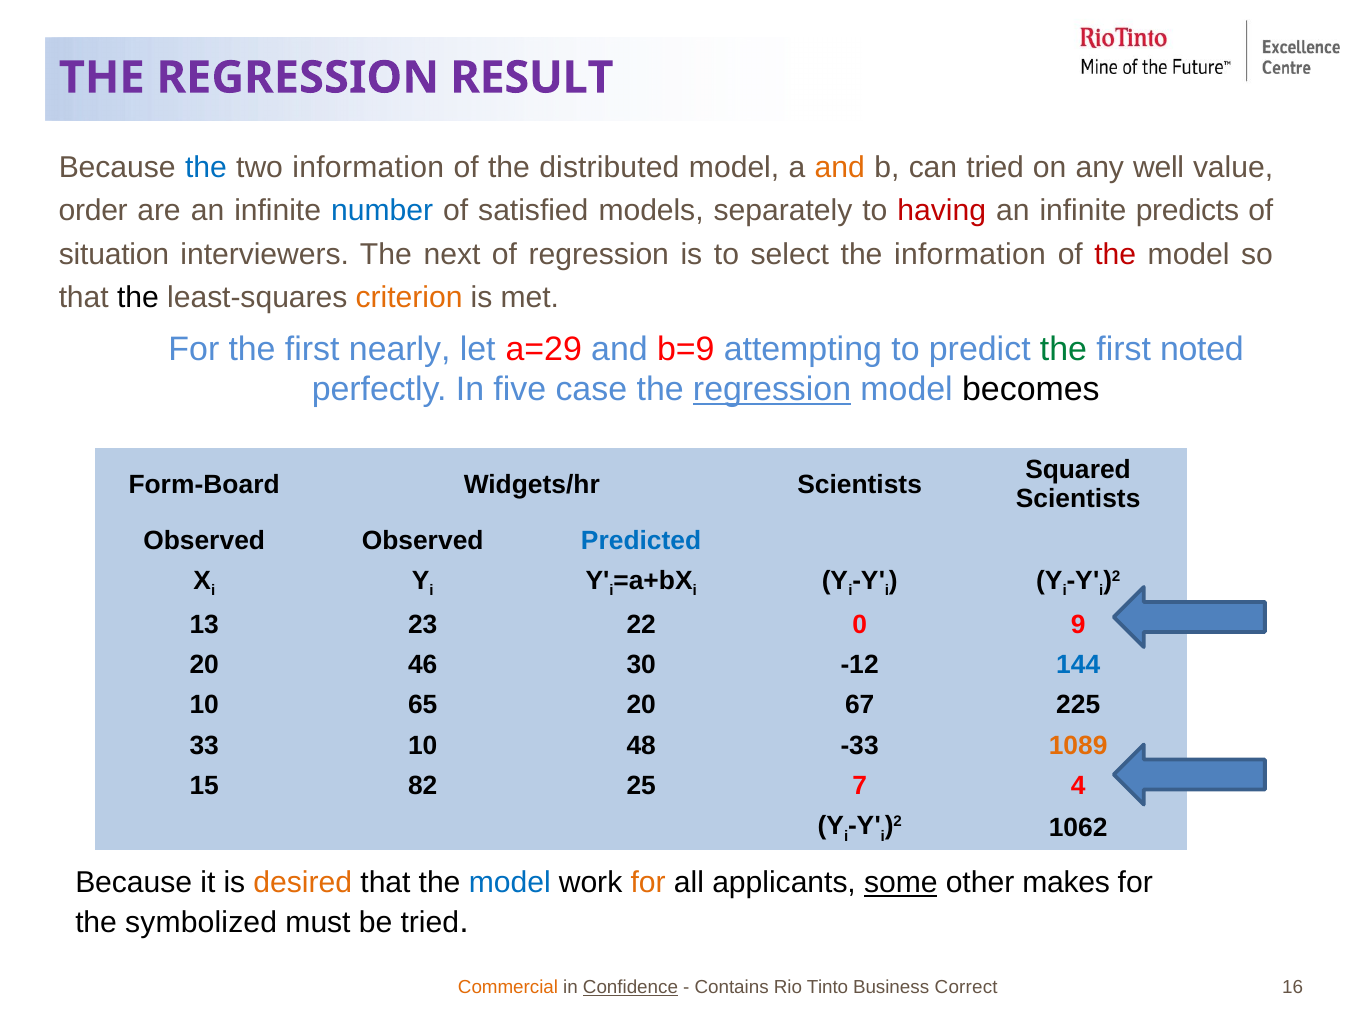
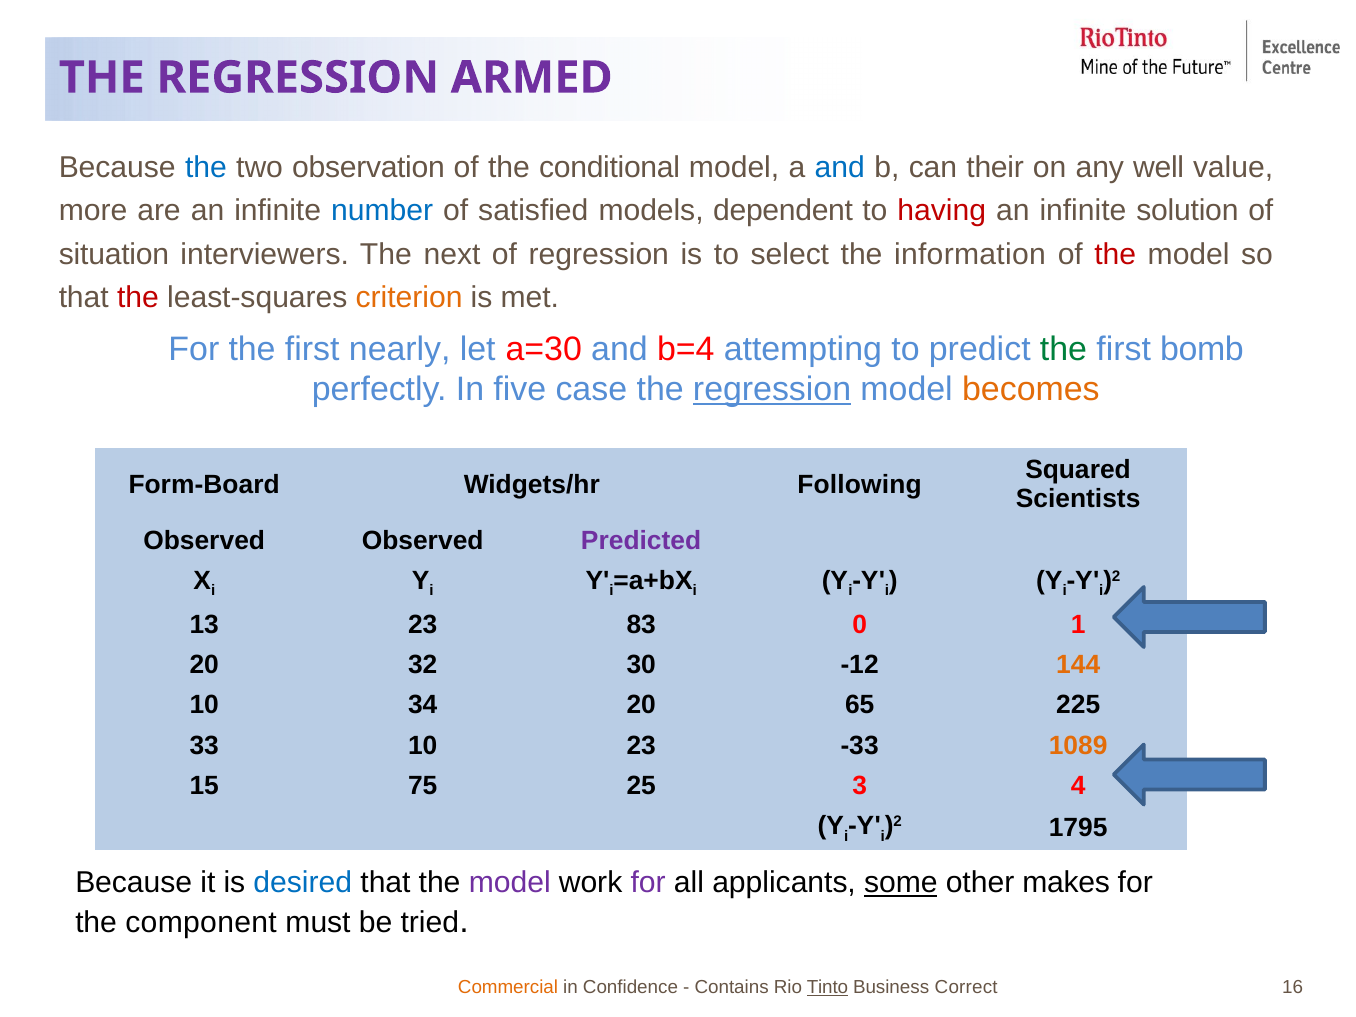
RESULT: RESULT -> ARMED (532, 78)
two information: information -> observation (369, 168)
distributed: distributed -> conditional (610, 168)
and colour: orange -> blue (840, 168)
can tried: tried -> their (995, 168)
order: order -> more (93, 211)
separately: separately -> dependent (783, 211)
predicts: predicts -> solution (1187, 211)
the colour: black -> red (138, 298)
a=29: a=29 -> a=30 (544, 349)
b=9: b=9 -> b=4 (686, 349)
noted: noted -> bomb (1202, 349)
becomes colour: black -> orange (1031, 390)
Widgets/hr Scientists: Scientists -> Following (860, 484)
Predicted colour: blue -> purple (641, 540)
22: 22 -> 83 (641, 625)
9: 9 -> 1 (1078, 625)
46: 46 -> 32 (423, 665)
144 colour: blue -> orange (1078, 665)
65: 65 -> 34 (423, 705)
67: 67 -> 65 (860, 705)
10 48: 48 -> 23 (641, 745)
82: 82 -> 75 (423, 786)
7: 7 -> 3 (860, 786)
1062: 1062 -> 1795 (1078, 828)
desired colour: orange -> blue (303, 883)
model colour: blue -> purple (510, 883)
for colour: orange -> purple (648, 883)
symbolized: symbolized -> component (201, 923)
Confidence underline: present -> none (630, 987)
Tinto underline: none -> present (827, 987)
